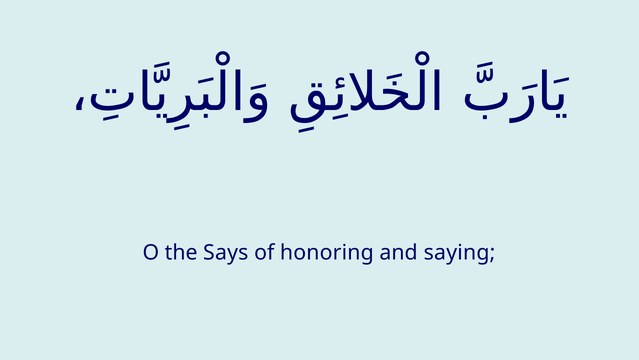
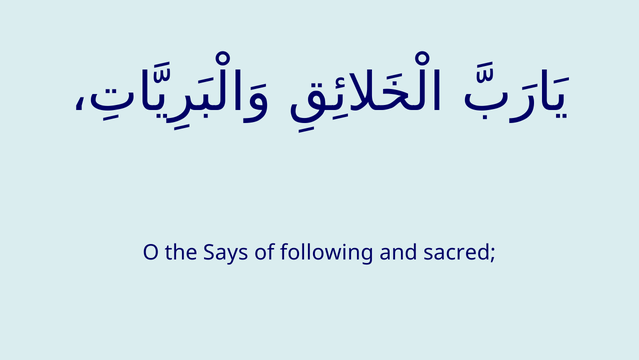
honoring: honoring -> following (327, 252)
saying: saying -> sacred (460, 252)
